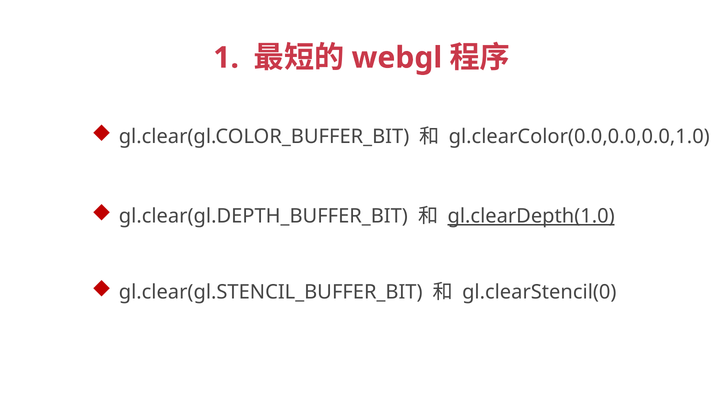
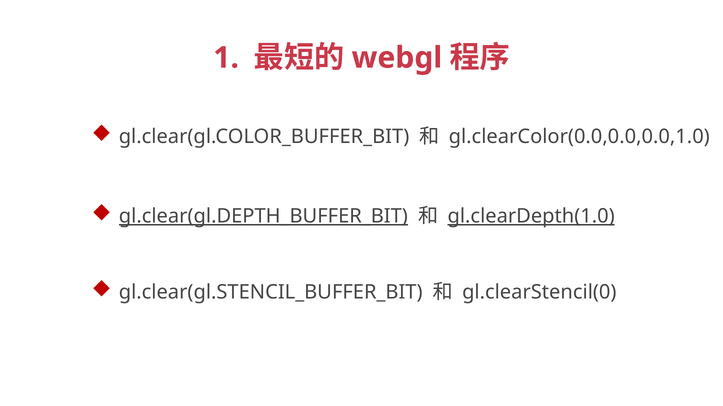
gl.clear(gl.DEPTH_BUFFER_BIT underline: none -> present (263, 217)
